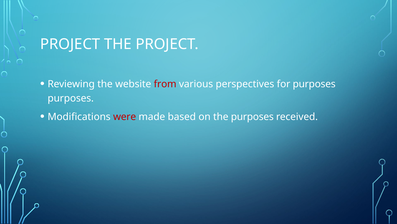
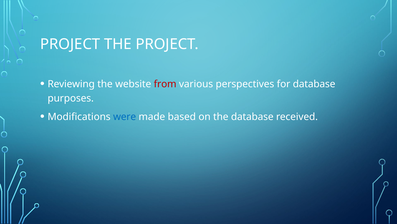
for purposes: purposes -> database (314, 84)
were colour: red -> blue (125, 116)
the purposes: purposes -> database (252, 116)
